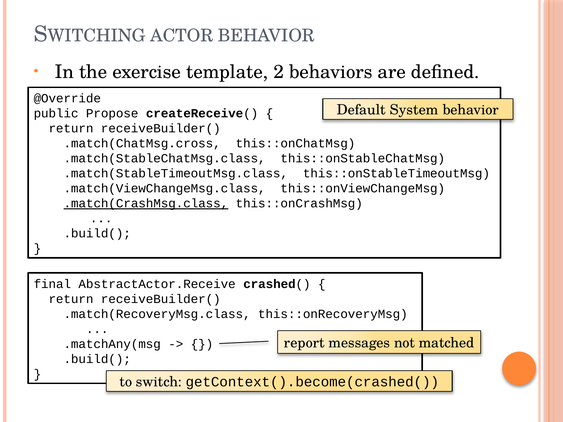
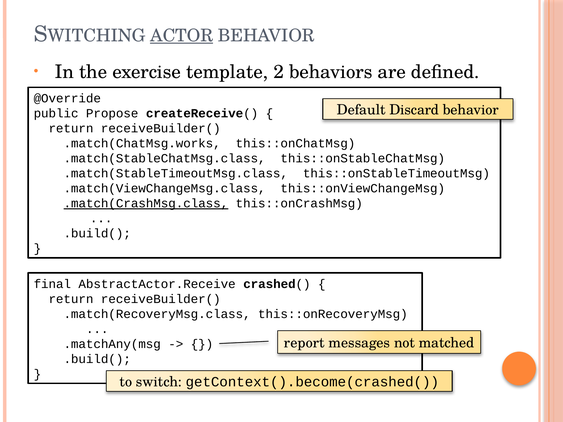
ACTOR underline: none -> present (182, 36)
System: System -> Discard (414, 110)
.match(ChatMsg.cross: .match(ChatMsg.cross -> .match(ChatMsg.works (142, 144)
